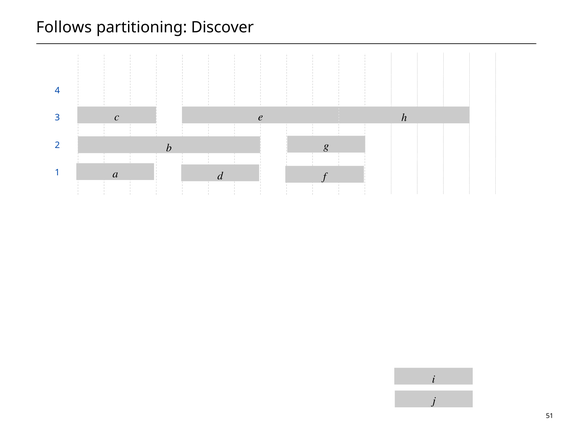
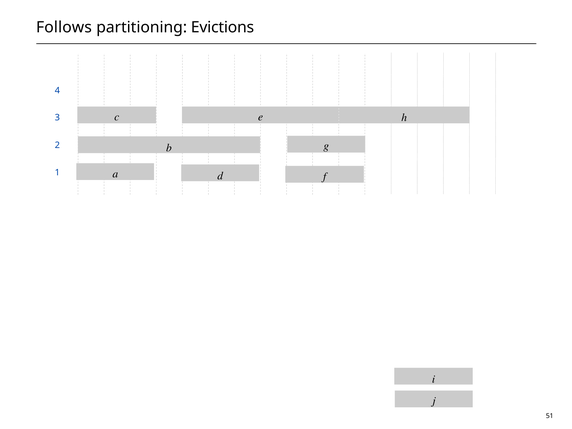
Discover: Discover -> Evictions (223, 27)
